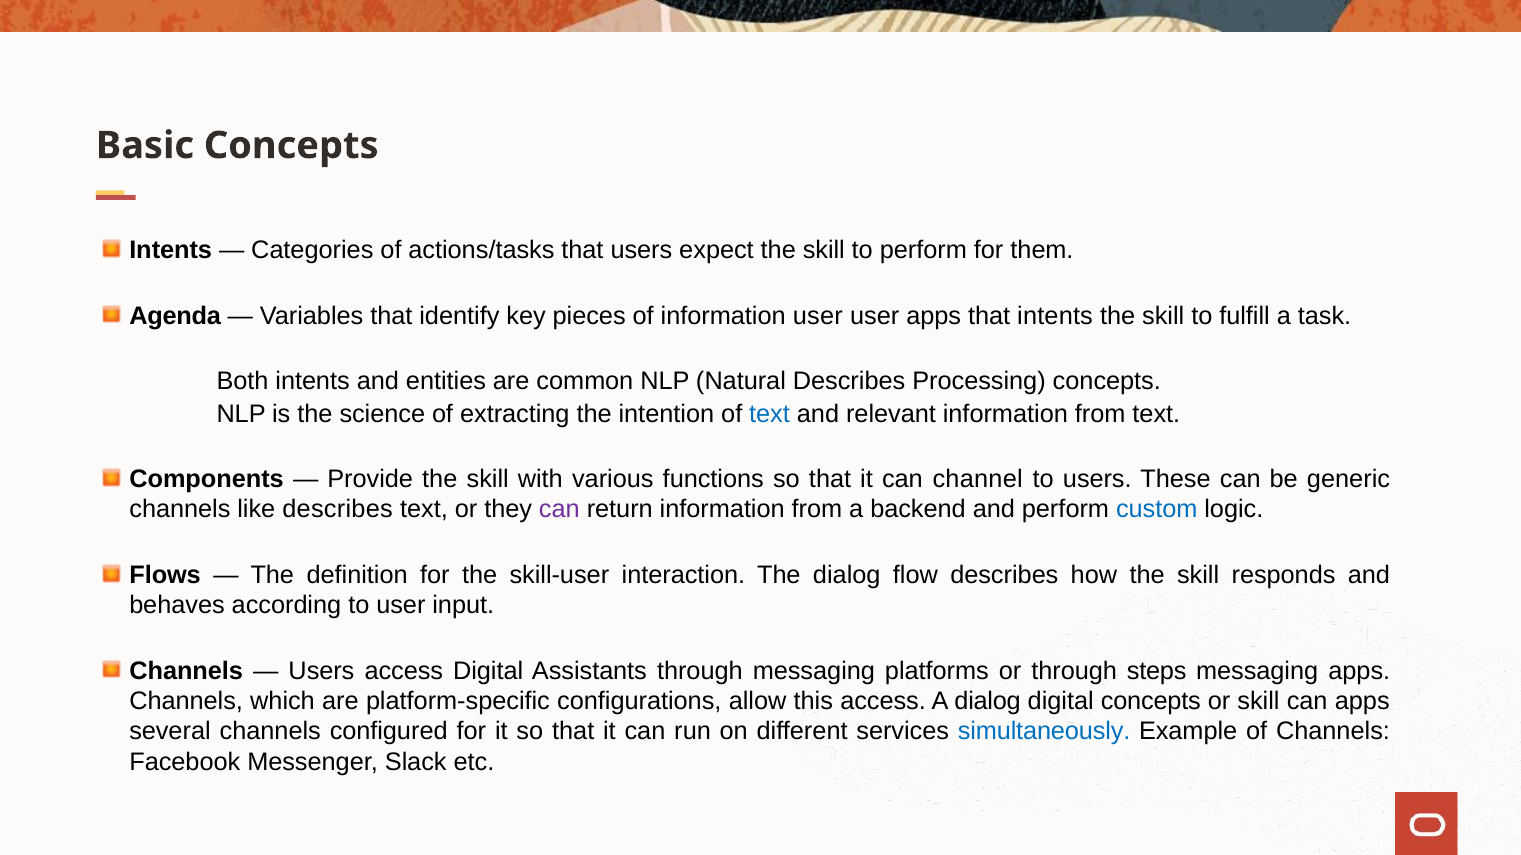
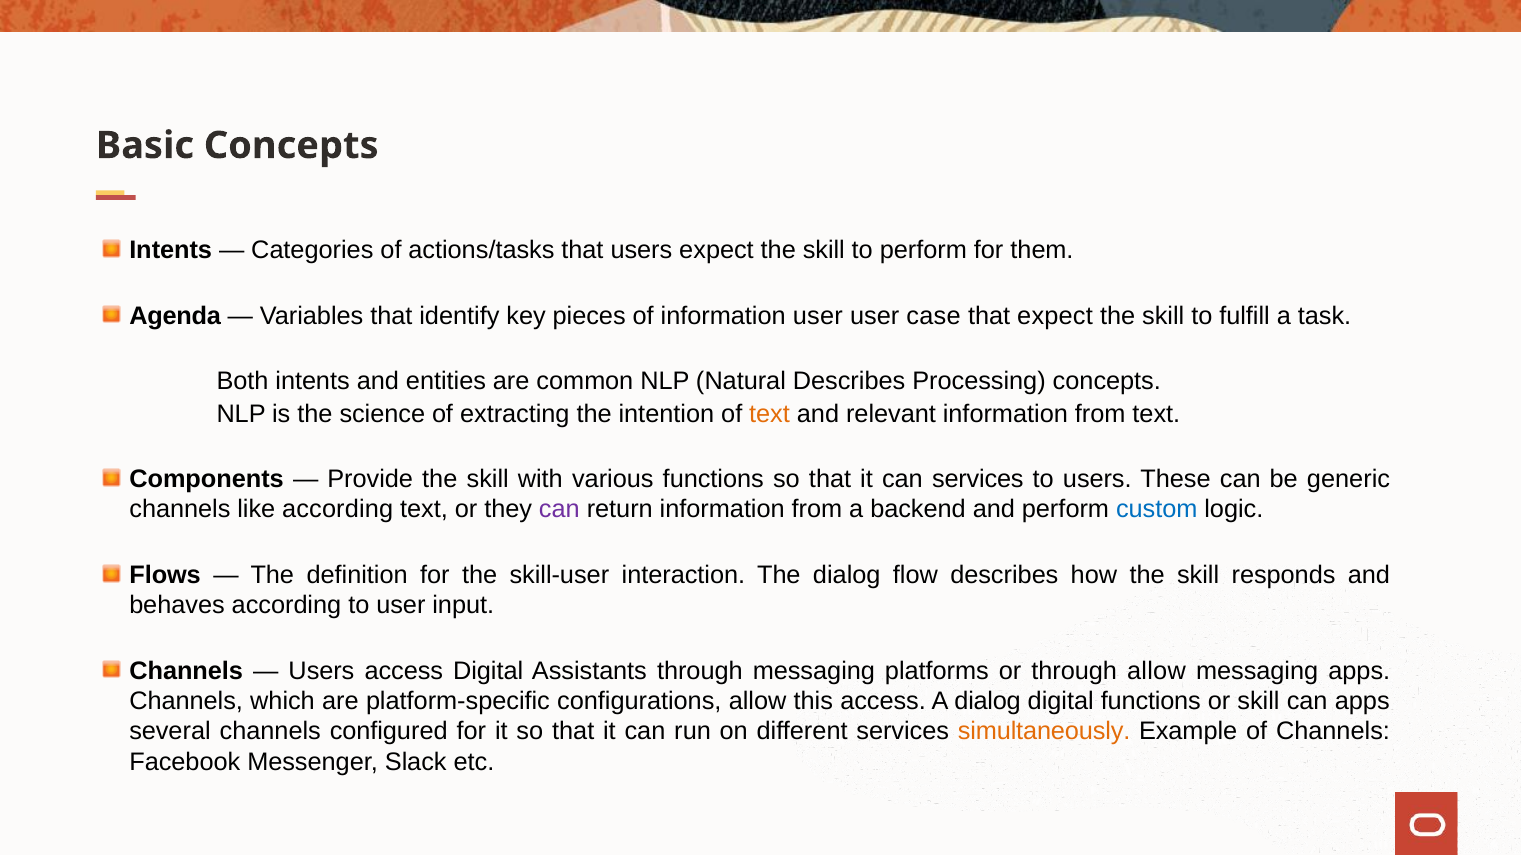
user apps: apps -> case (934, 316)
that intents: intents -> expect (1055, 316)
text colour: blue -> orange (770, 414)
can channel: channel -> services (978, 480)
like describes: describes -> according (338, 510)
through steps: steps -> allow (1156, 671)
digital concepts: concepts -> functions (1151, 702)
simultaneously colour: blue -> orange (1044, 732)
